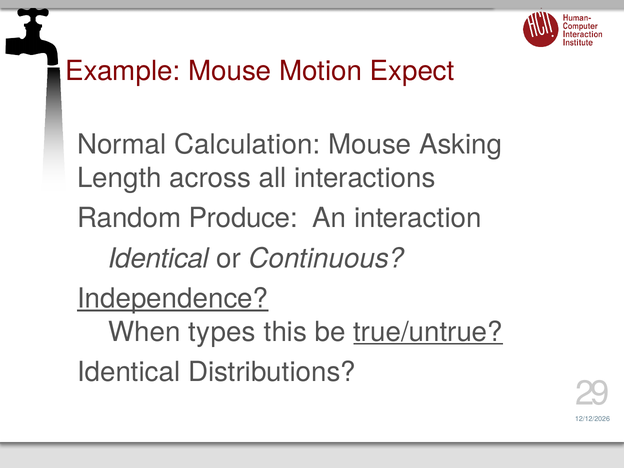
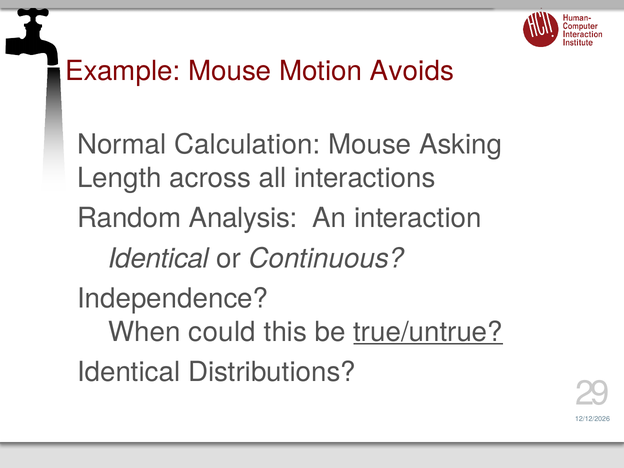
Expect: Expect -> Avoids (412, 71)
Produce: Produce -> Analysis (243, 218)
Independence underline: present -> none (173, 299)
types: types -> could (222, 332)
